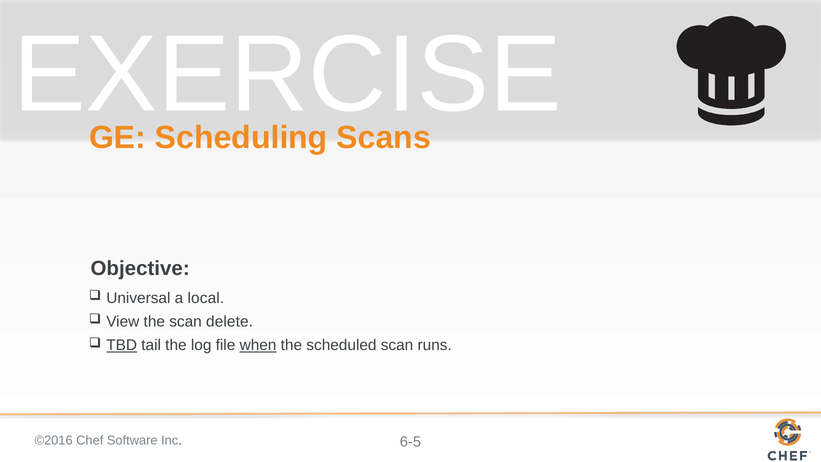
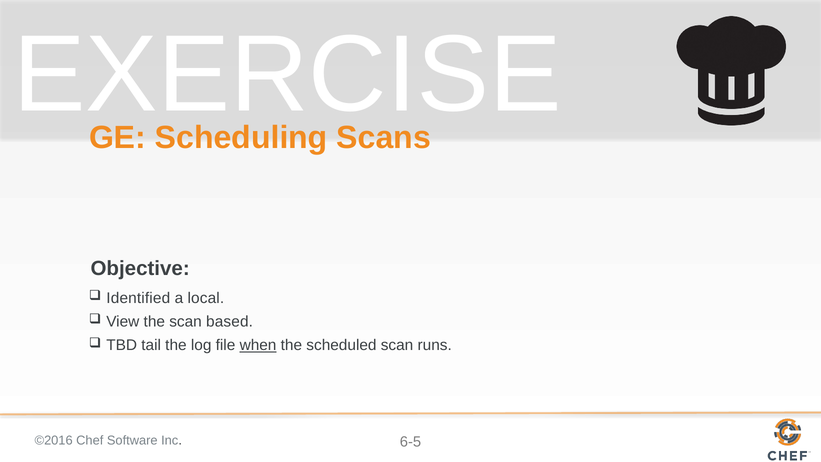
Universal: Universal -> Identified (138, 298)
delete: delete -> based (230, 322)
TBD underline: present -> none (122, 345)
